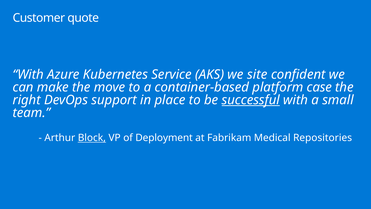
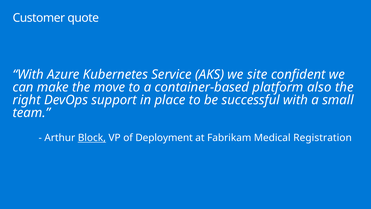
case: case -> also (319, 87)
successful underline: present -> none (251, 100)
Repositories: Repositories -> Registration (323, 138)
